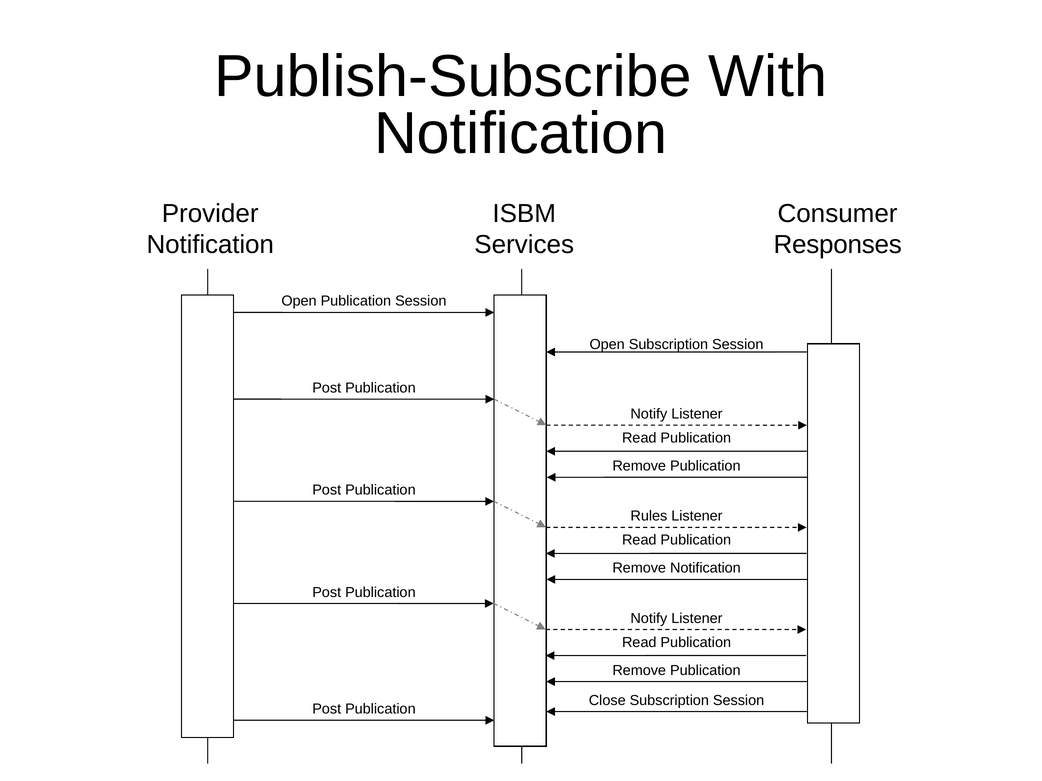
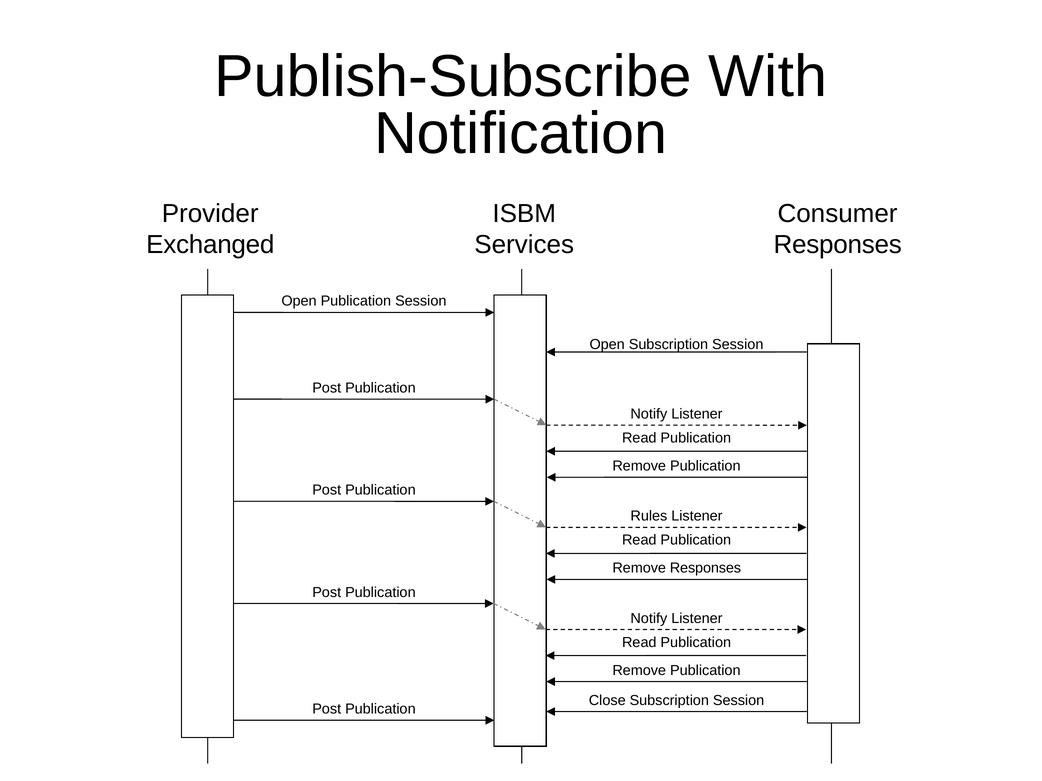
Notification: Notification -> Exchanged (210, 245)
Remove Notification: Notification -> Responses (705, 569)
